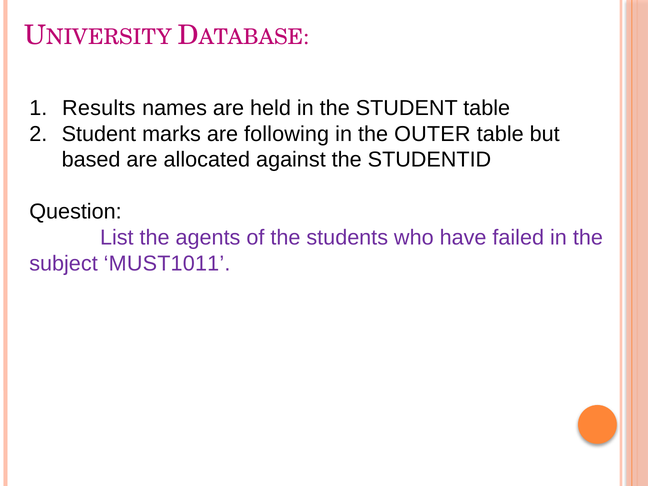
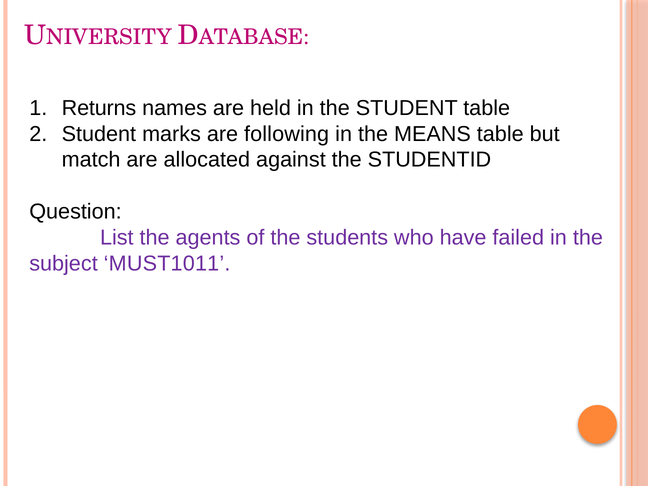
Results: Results -> Returns (99, 108)
OUTER: OUTER -> MEANS (432, 134)
based: based -> match (91, 160)
